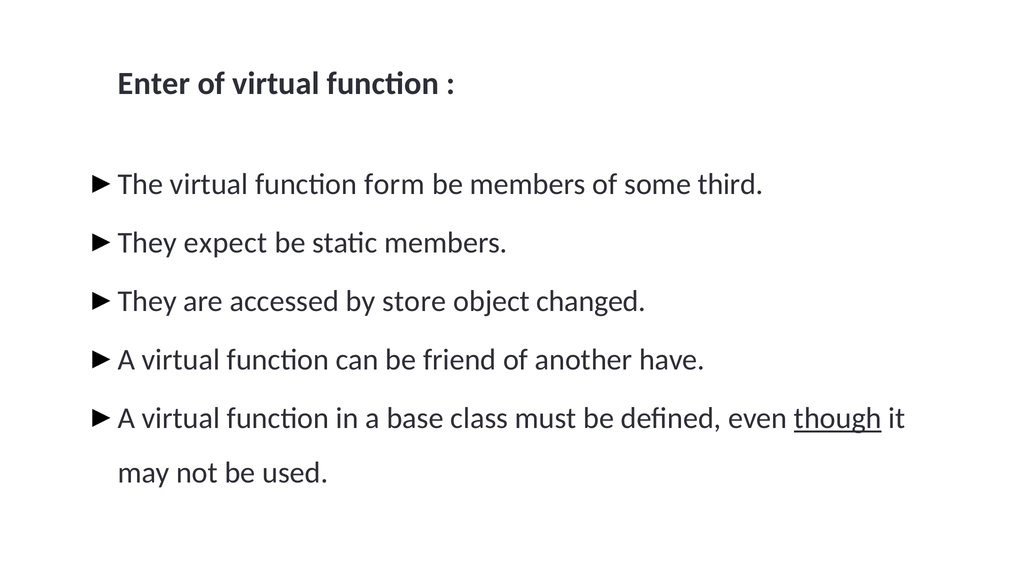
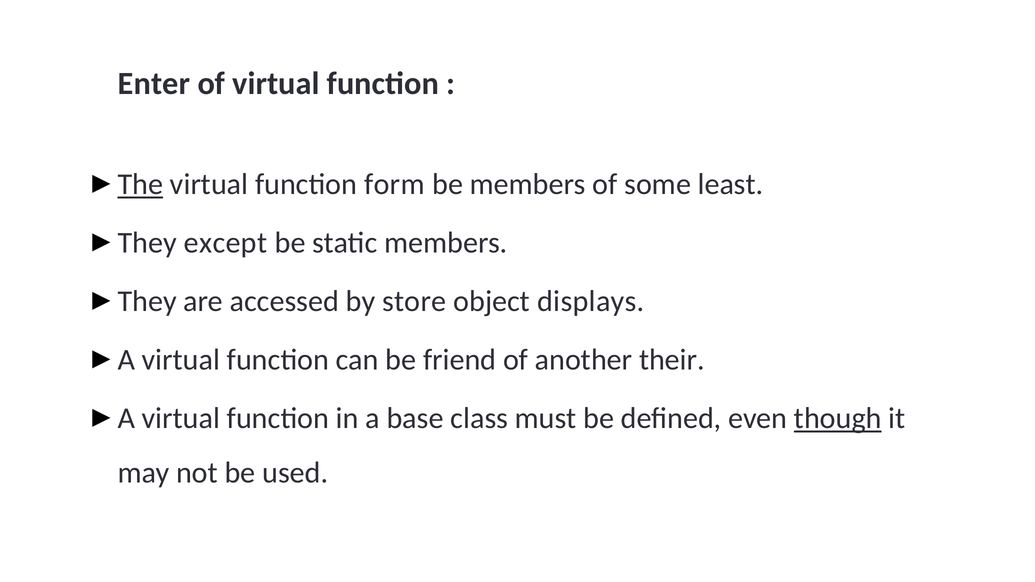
The underline: none -> present (140, 185)
third: third -> least (731, 185)
expect: expect -> except (226, 243)
changed: changed -> displays (591, 302)
have: have -> their (672, 360)
